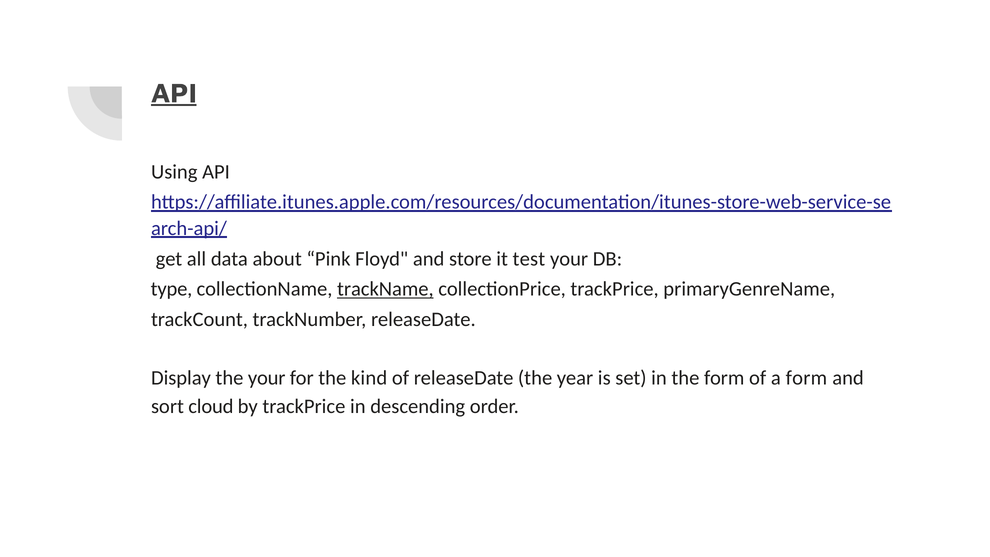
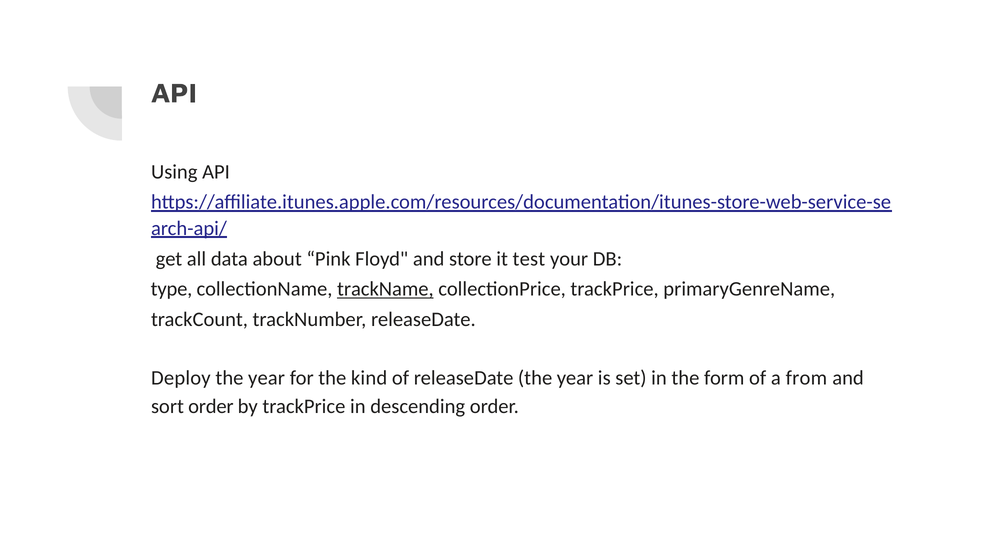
API underline: present -> none (174, 93)
Display: Display -> Deploy (181, 378)
your: your -> year (267, 378)
a form: form -> from (806, 378)
sort cloud: cloud -> order (211, 406)
